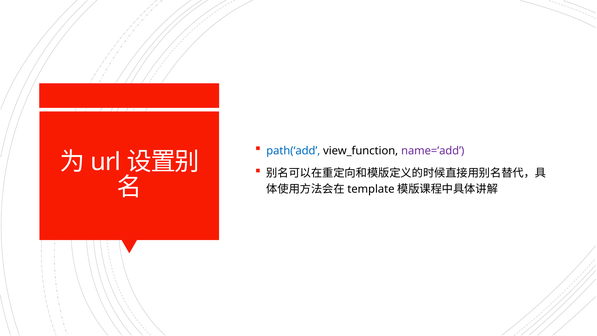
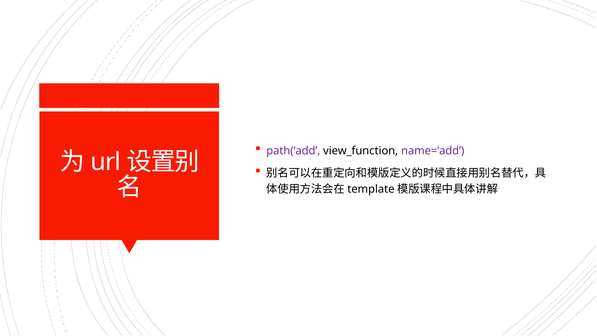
path(‘add colour: blue -> purple (293, 151)
